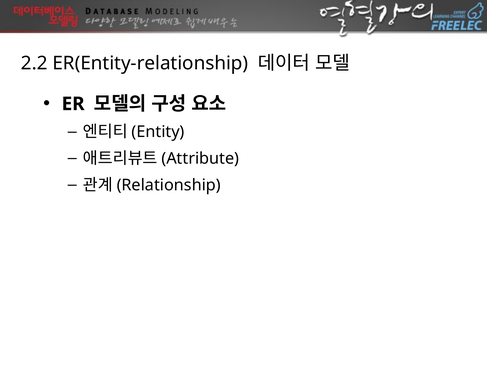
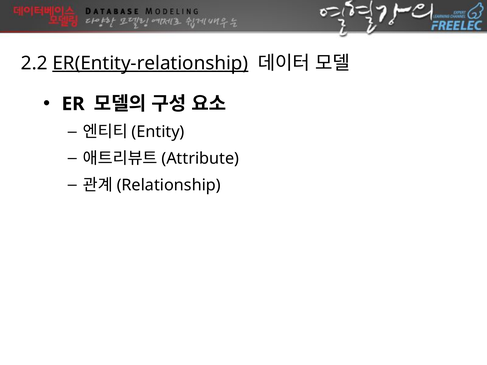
ER(Entity-relationship underline: none -> present (150, 63)
